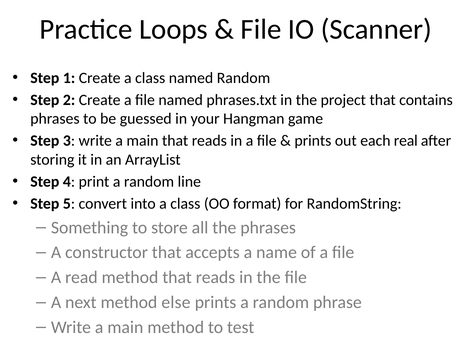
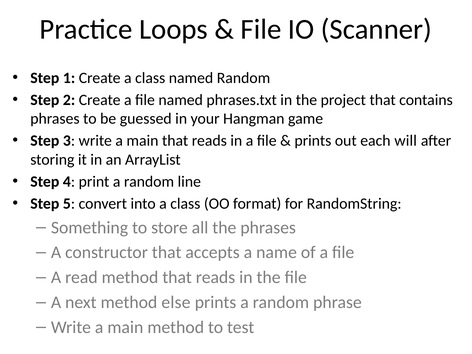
real: real -> will (406, 141)
